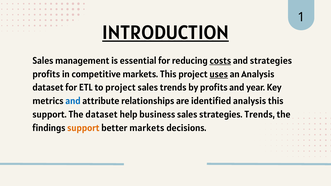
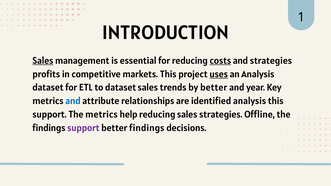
INTRODUCTION underline: present -> none (166, 33)
Sales underline: none -> present (43, 61)
to project: project -> dataset (121, 88)
by profits: profits -> better (214, 88)
The dataset: dataset -> metrics (101, 115)
help business: business -> reducing (157, 115)
strategies Trends: Trends -> Offline (260, 115)
support colour: orange -> purple (83, 128)
better markets: markets -> findings (147, 128)
